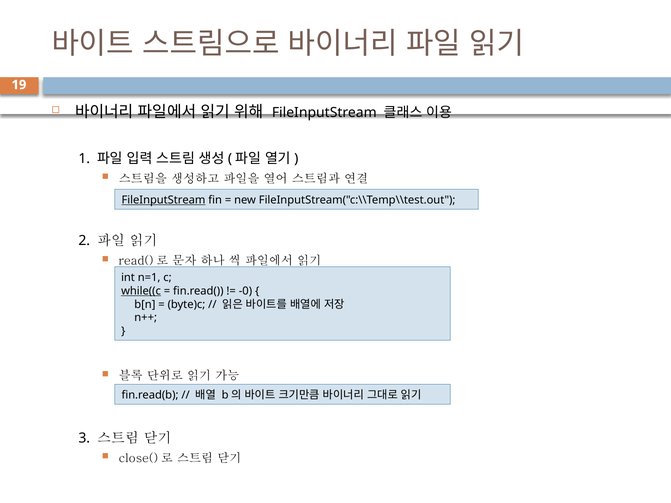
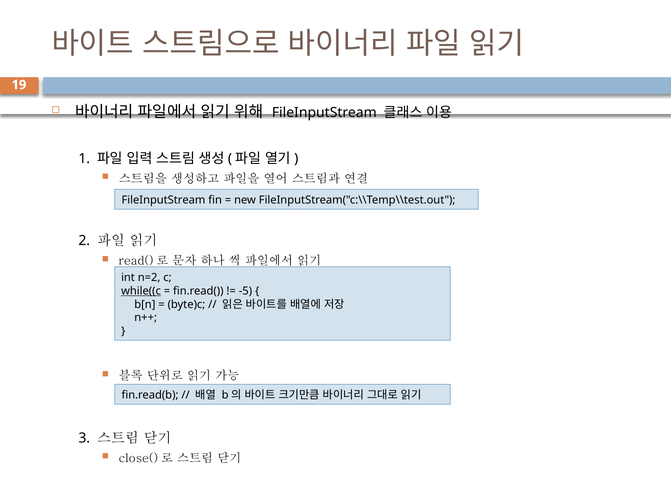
FileInputStream underline: present -> none (164, 200)
n=1: n=1 -> n=2 (149, 278)
-0: -0 -> -5 (245, 291)
